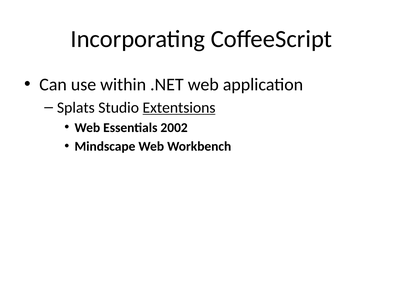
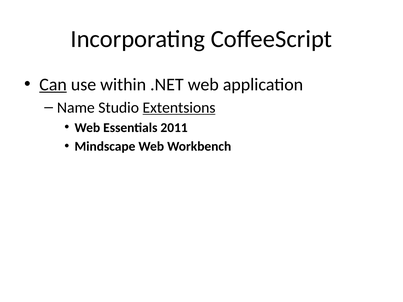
Can underline: none -> present (53, 85)
Splats: Splats -> Name (76, 108)
2002: 2002 -> 2011 (174, 128)
